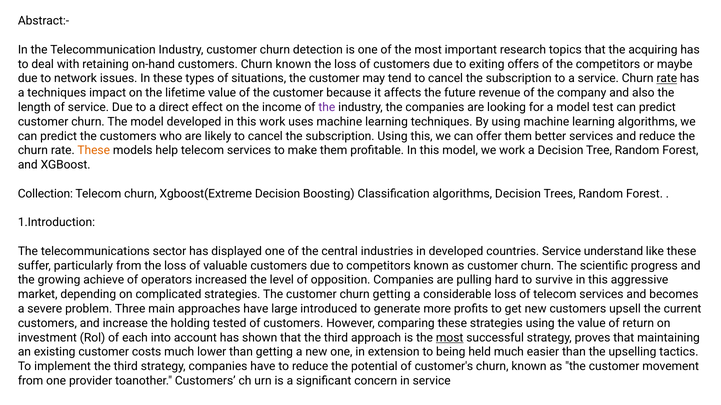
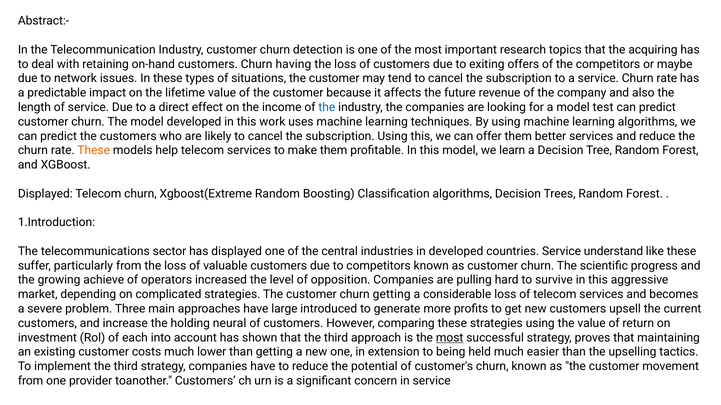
customers Churn known: known -> having (293, 64)
rate underline: present -> none (667, 79)
a techniques: techniques -> predictable (57, 93)
the colour: purple -> blue (327, 107)
we work: work -> learn (512, 151)
Collection: Collection -> Displayed (45, 194)
Xgboost(Extreme Decision: Decision -> Random (277, 194)
tested: tested -> neural (230, 324)
